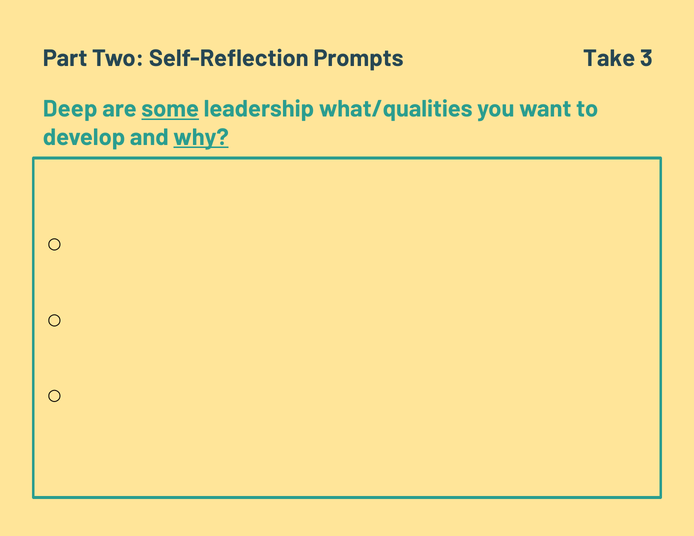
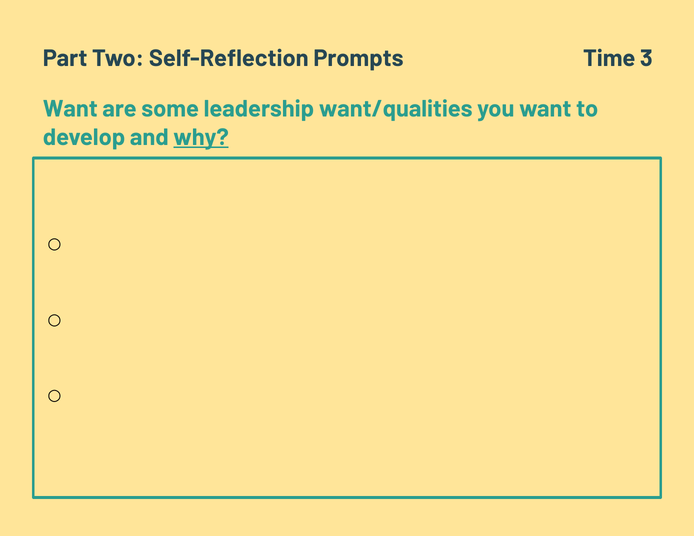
Take: Take -> Time (609, 58)
Deep: Deep -> Want (70, 109)
some underline: present -> none (170, 109)
what/qualities: what/qualities -> want/qualities (396, 109)
